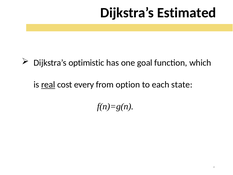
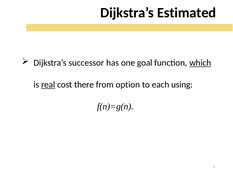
optimistic: optimistic -> successor (86, 63)
which underline: none -> present (200, 63)
every: every -> there (84, 85)
state: state -> using (182, 85)
